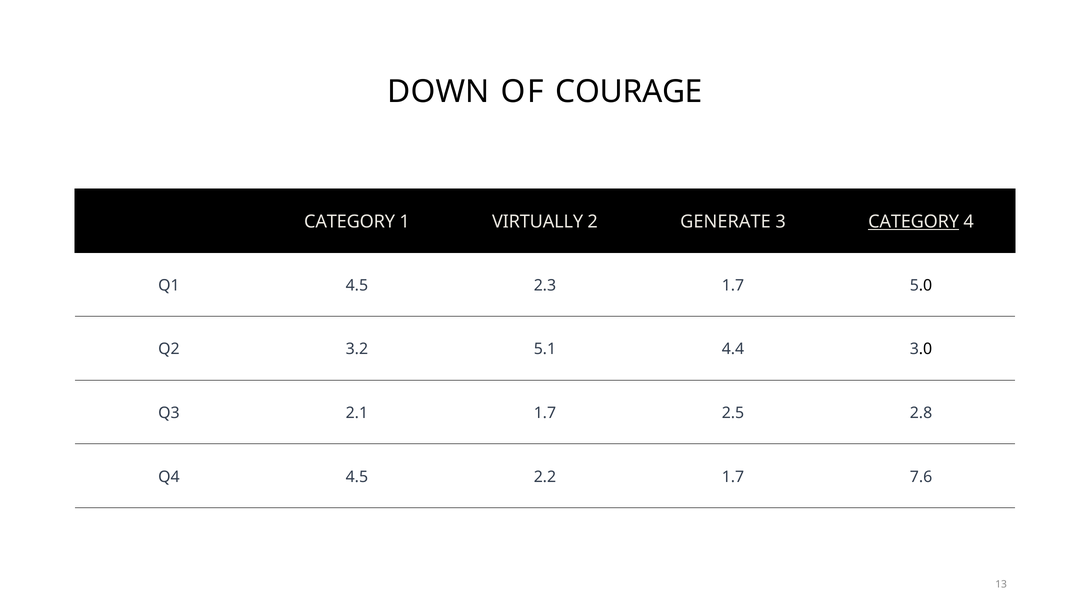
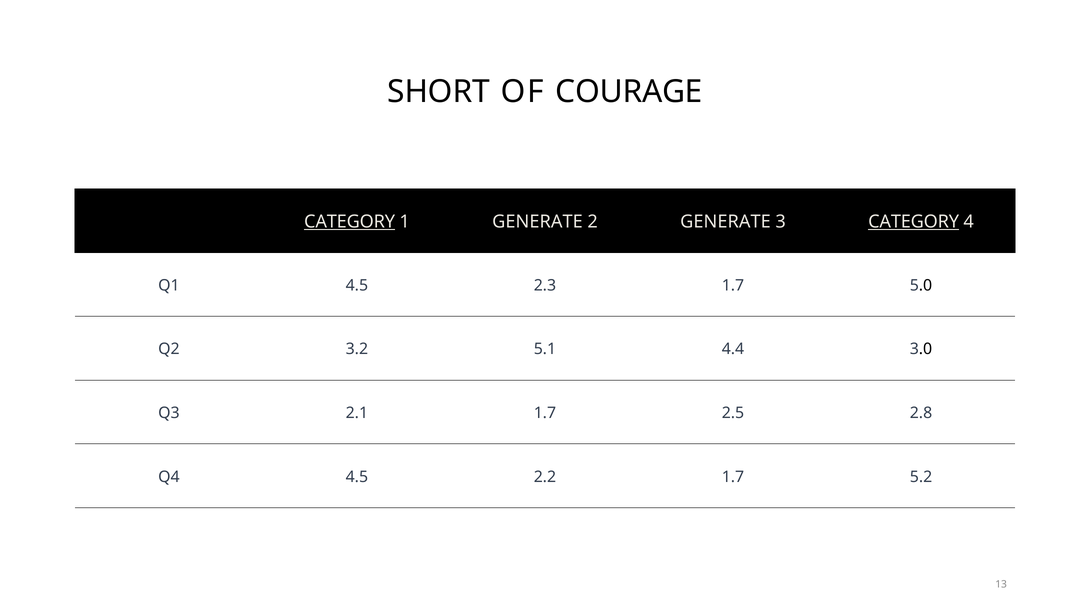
DOWN: DOWN -> SHORT (439, 92)
CATEGORY underline: none -> present (350, 222)
1 VIRTUALLY: VIRTUALLY -> GENERATE (537, 222)
7.6: 7.6 -> 5.2 (921, 477)
